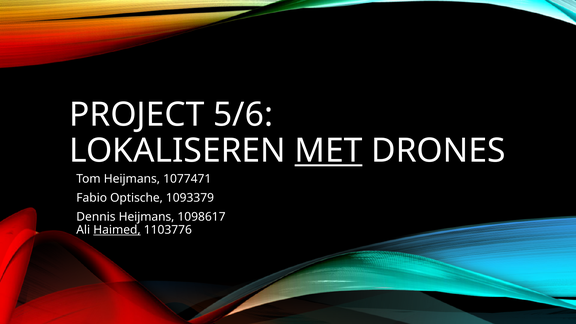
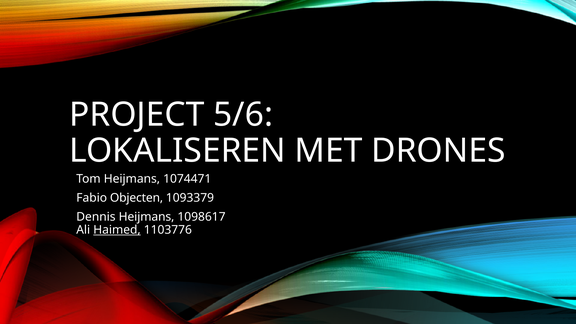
MET underline: present -> none (329, 151)
1077471: 1077471 -> 1074471 (187, 179)
Optische: Optische -> Objecten (137, 198)
